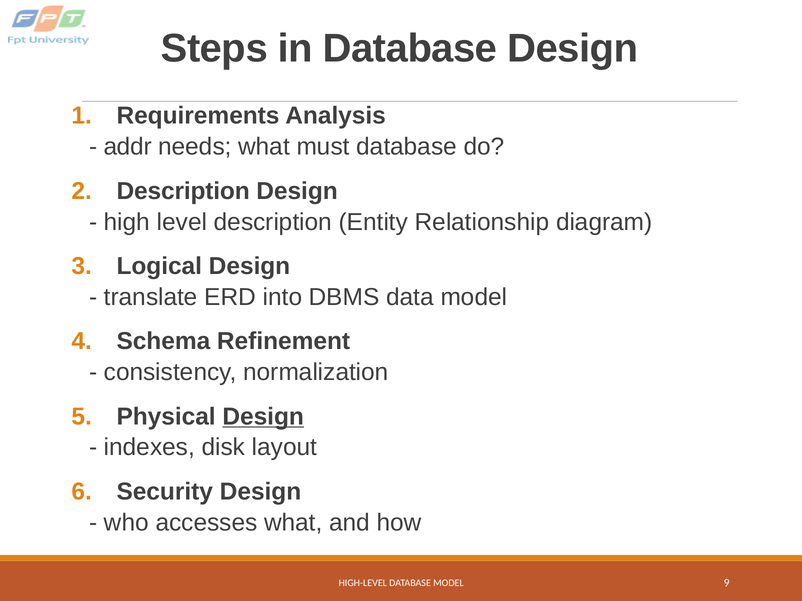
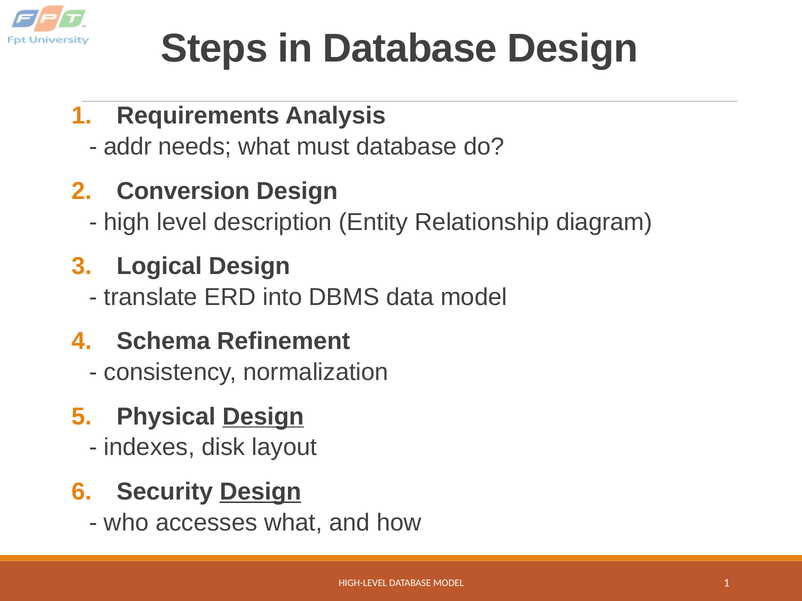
Description: Description -> Conversion (183, 191)
Design underline: none -> present (260, 492)
MODEL 9: 9 -> 1 (727, 583)
